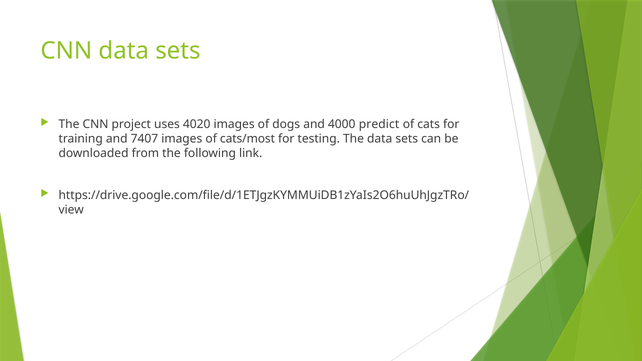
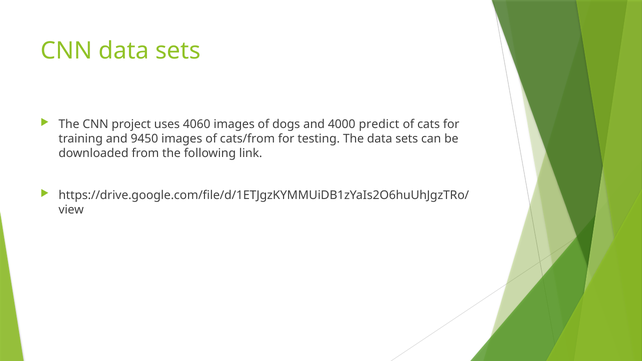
4020: 4020 -> 4060 (197, 124)
7407: 7407 -> 9450 (144, 139)
cats/most: cats/most -> cats/from (247, 139)
